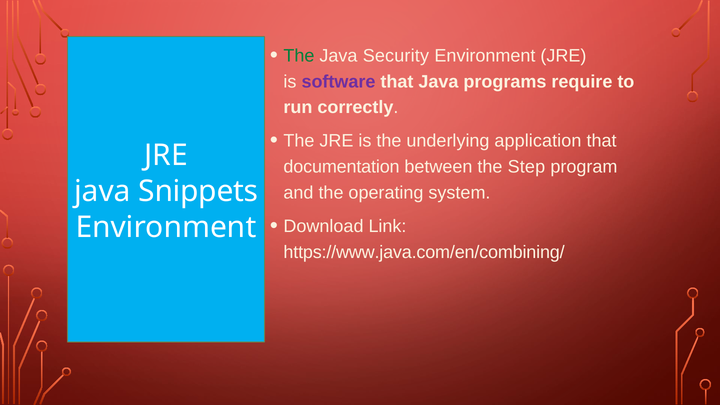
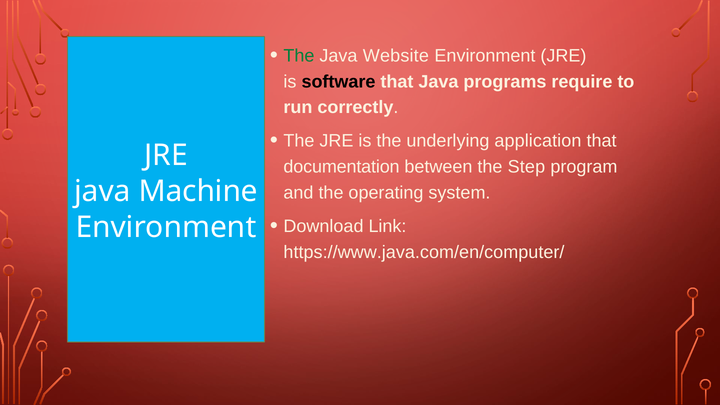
Security: Security -> Website (396, 56)
software colour: purple -> black (338, 82)
Snippets: Snippets -> Machine (198, 191)
https://www.java.com/en/combining/: https://www.java.com/en/combining/ -> https://www.java.com/en/computer/ (424, 252)
